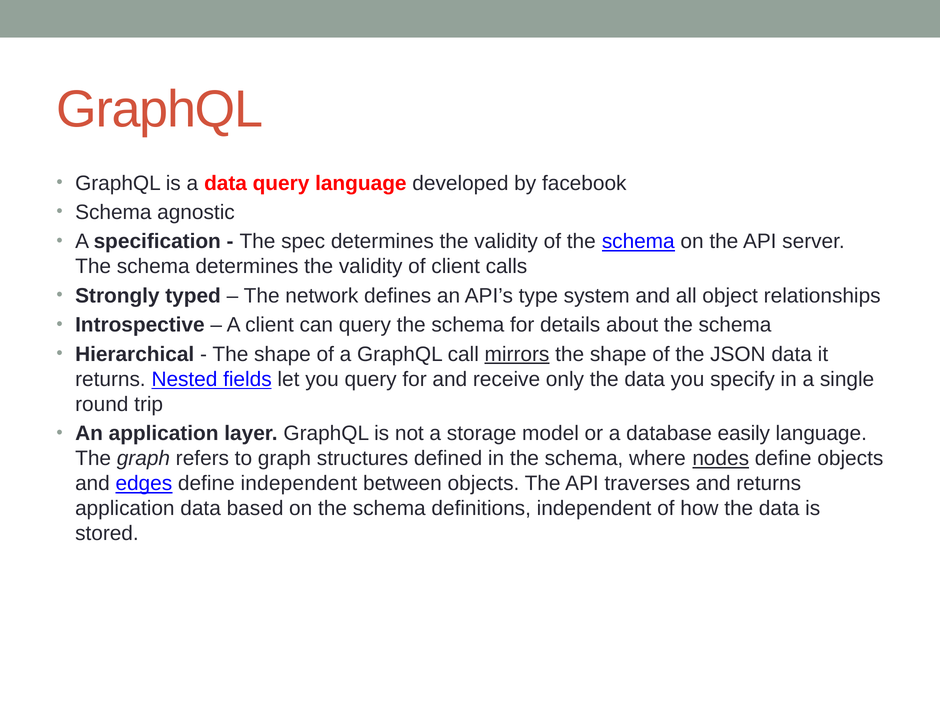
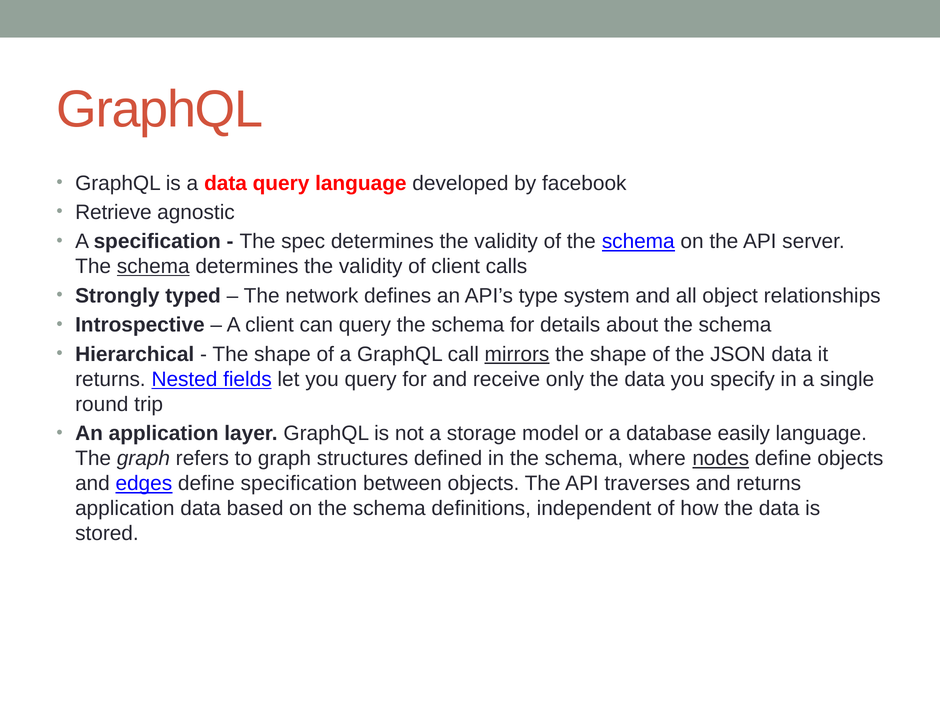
Schema: Schema -> Retrieve (113, 212)
schema underline: none -> present (153, 267)
define independent: independent -> specification (299, 483)
